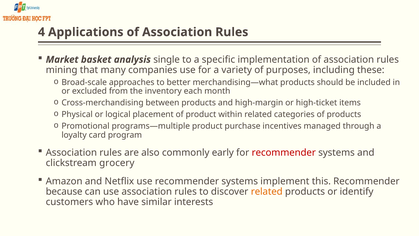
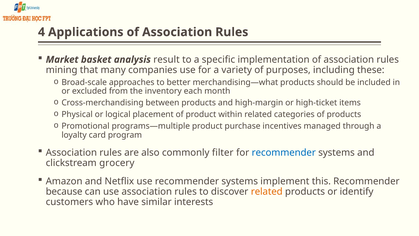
single: single -> result (166, 60)
early: early -> filter (223, 152)
recommender colour: red -> blue (284, 152)
